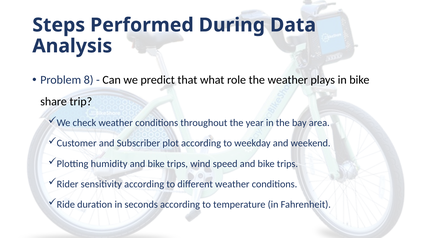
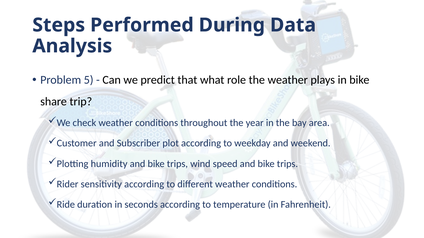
8: 8 -> 5 (89, 80)
